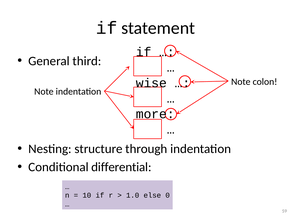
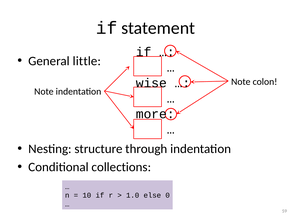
third: third -> little (87, 61)
differential: differential -> collections (121, 167)
